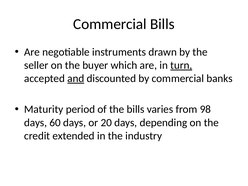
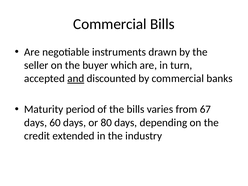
turn underline: present -> none (181, 65)
98: 98 -> 67 (205, 109)
20: 20 -> 80 (106, 123)
